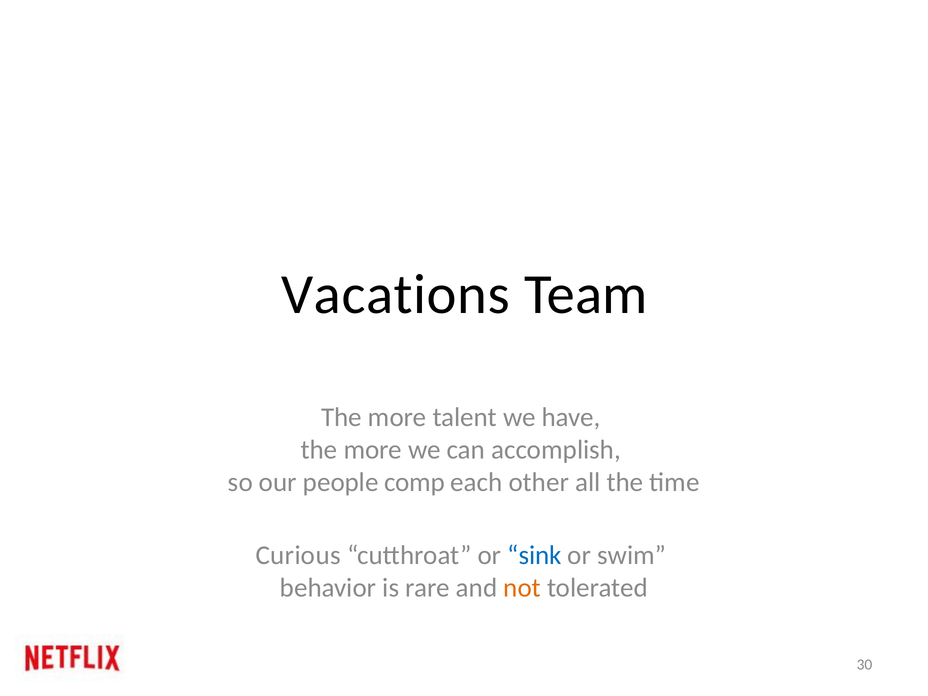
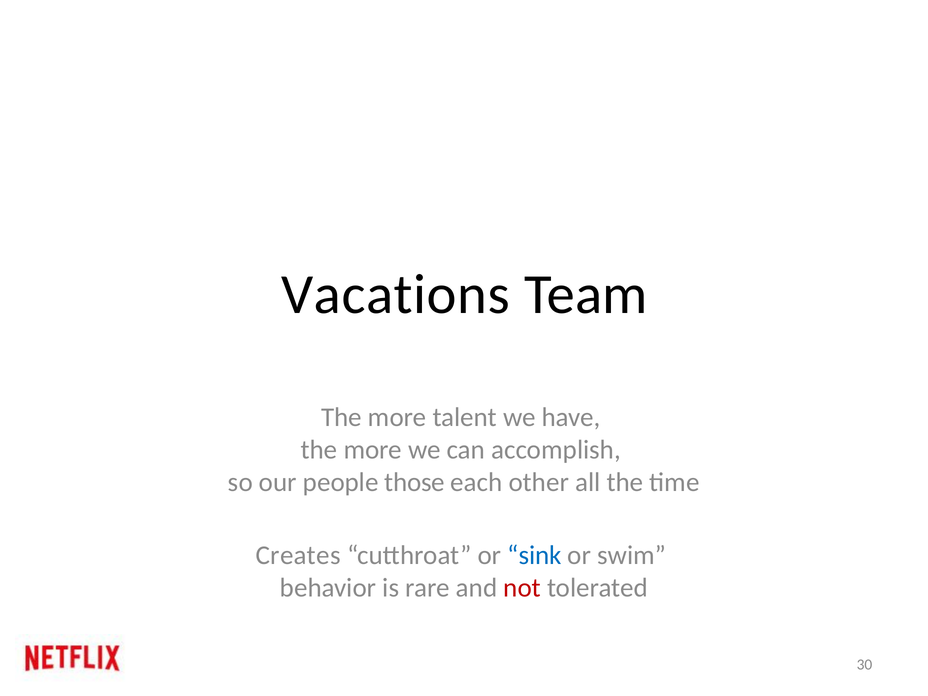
comp: comp -> those (415, 482)
Curious: Curious -> Creates (298, 555)
not colour: orange -> red (522, 588)
